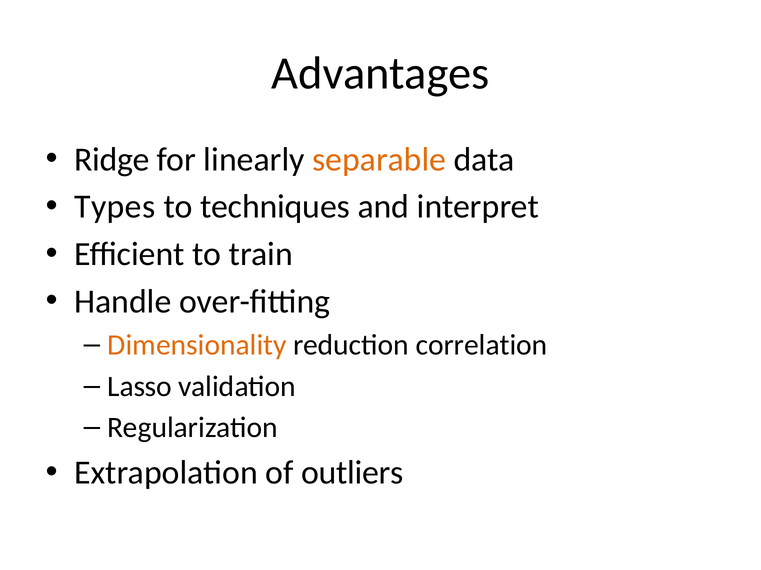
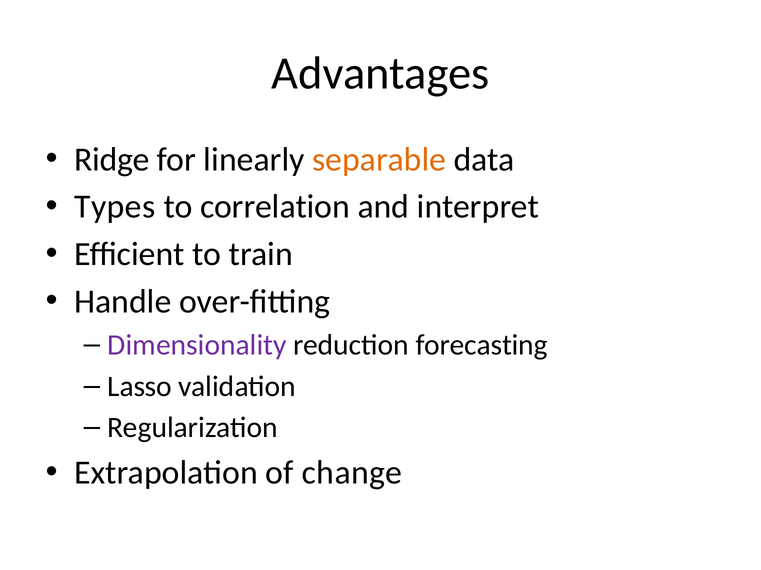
techniques: techniques -> correlation (275, 207)
Dimensionality colour: orange -> purple (197, 346)
correlation: correlation -> forecasting (482, 346)
outliers: outliers -> change (352, 473)
